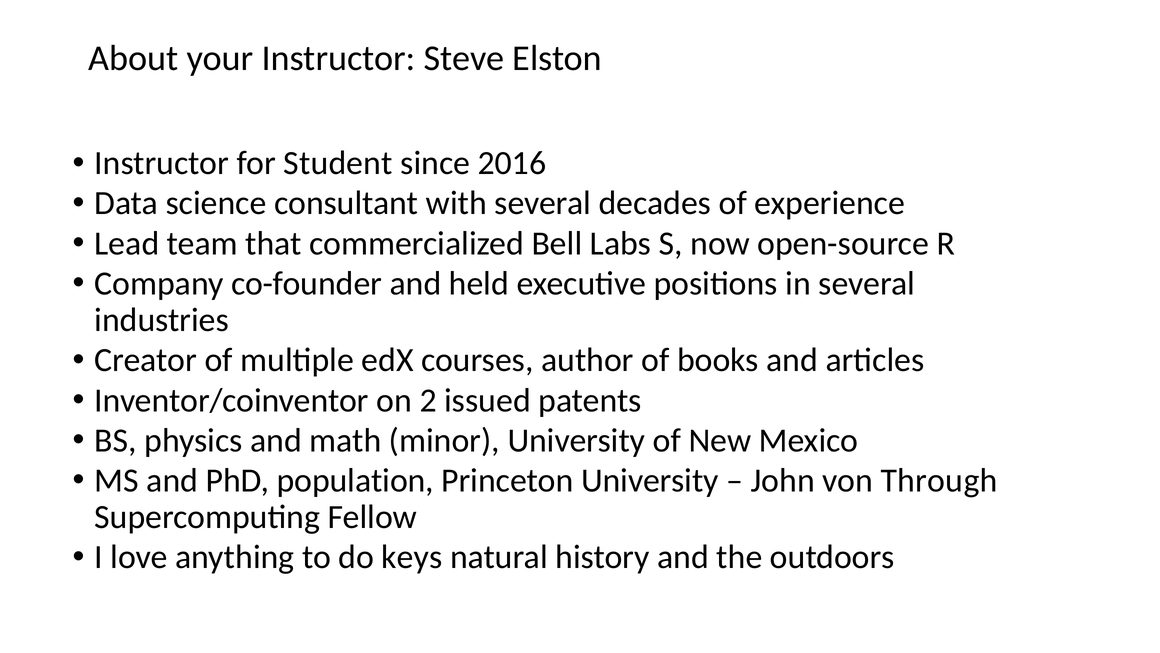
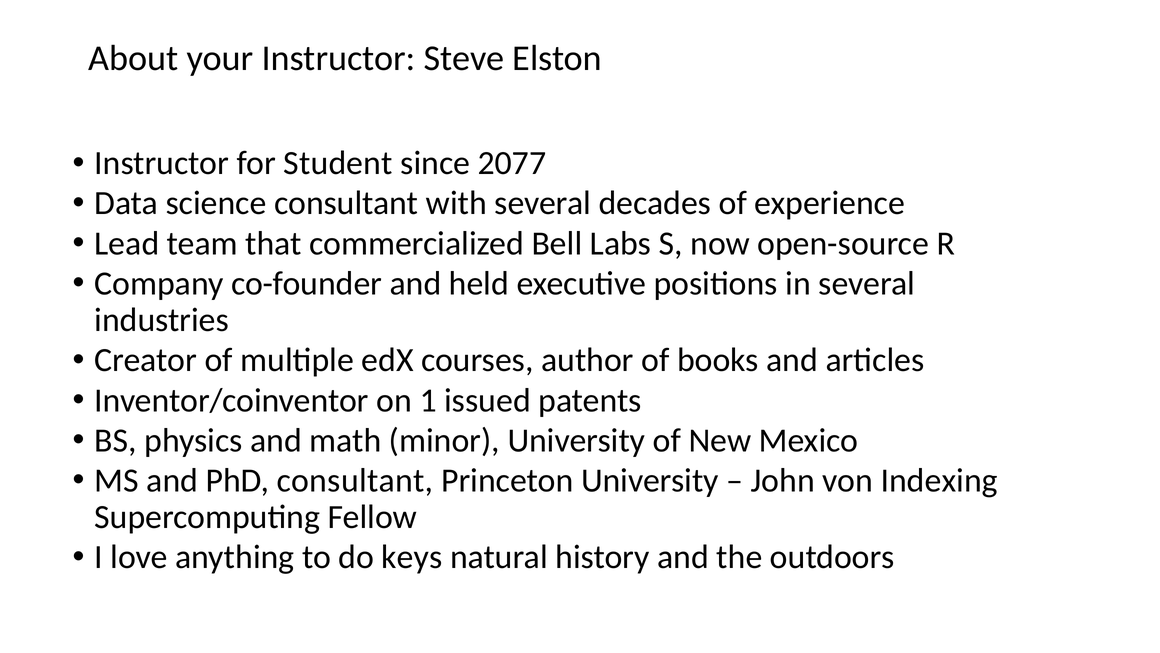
2016: 2016 -> 2077 (512, 163)
2: 2 -> 1 (428, 400)
PhD population: population -> consultant (355, 480)
Through: Through -> Indexing (939, 480)
